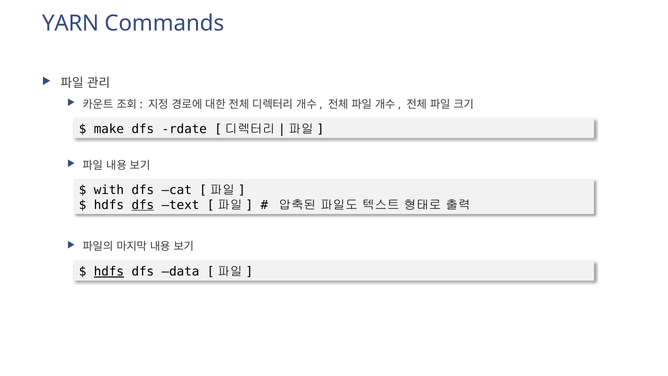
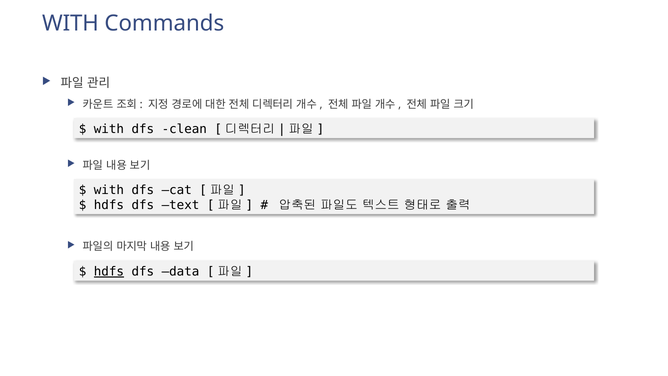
YARN: YARN -> WITH (70, 24)
make: make -> with (109, 129)
rdate: rdate -> clean (184, 129)
dfs underline: present -> none (143, 205)
